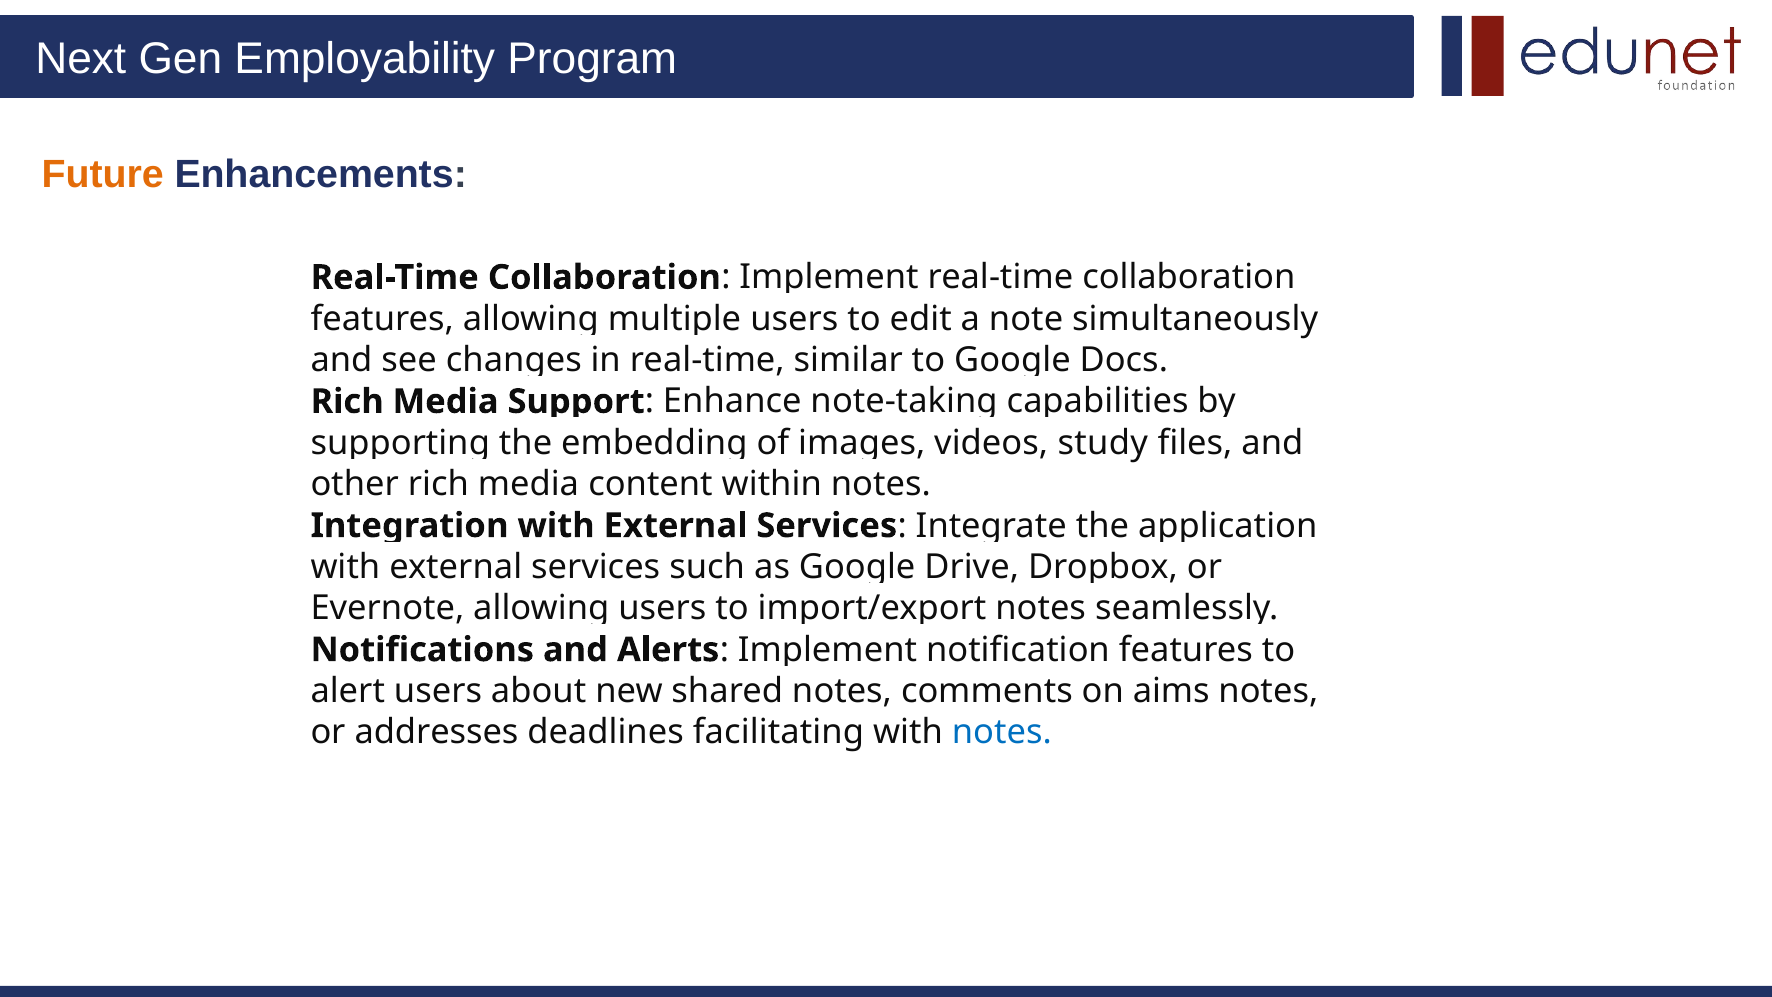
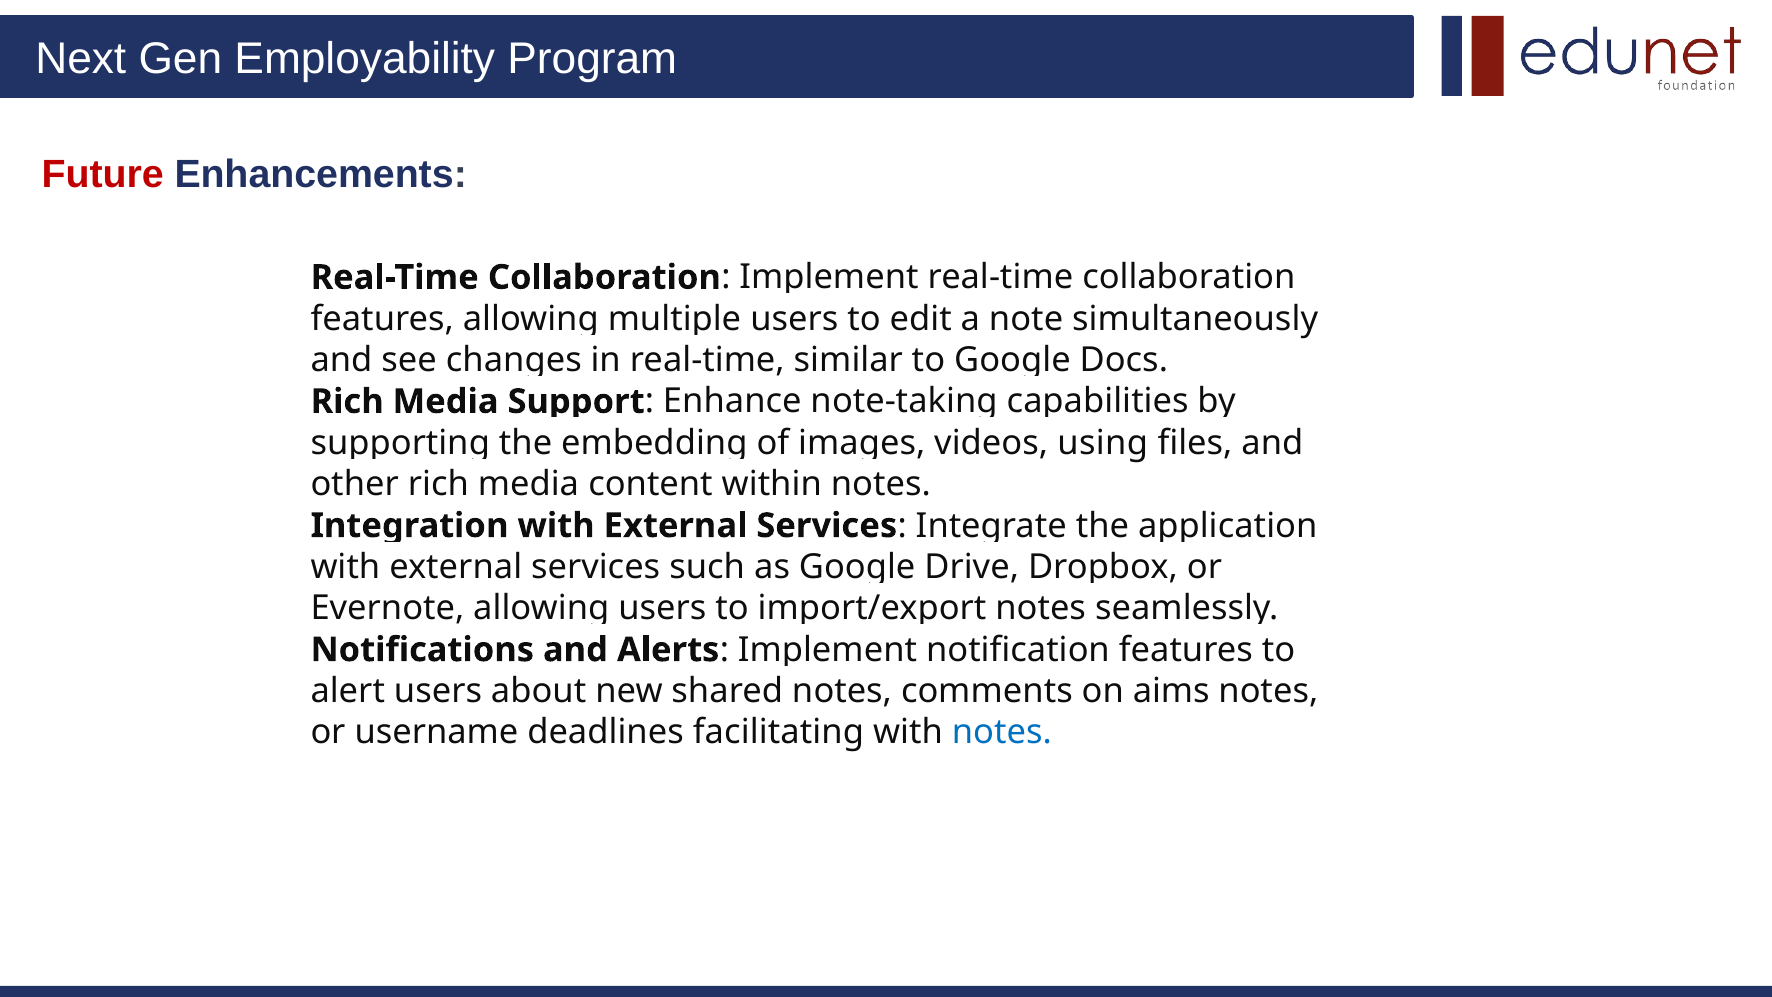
Future colour: orange -> red (103, 175)
study: study -> using (1103, 443)
addresses: addresses -> username (436, 732)
